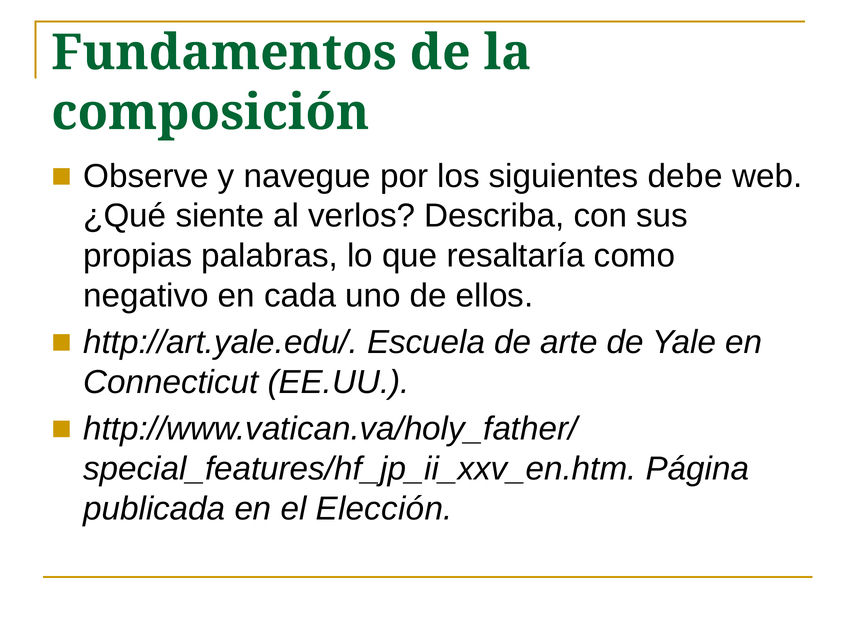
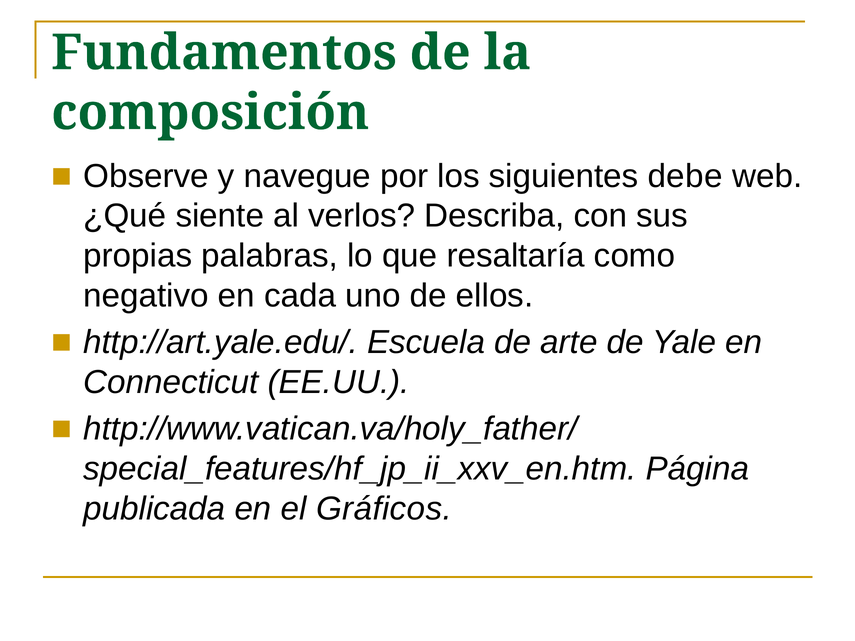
Elección: Elección -> Gráficos (384, 509)
